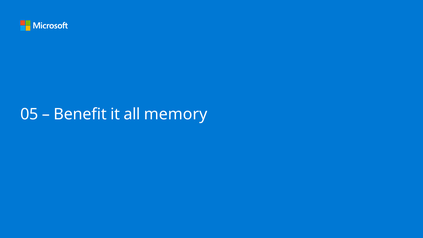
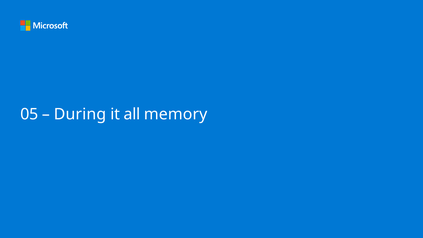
Benefit: Benefit -> During (80, 114)
